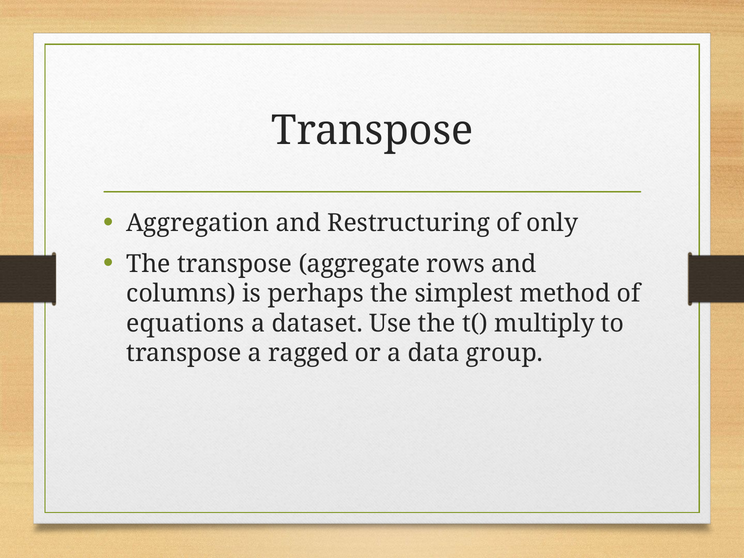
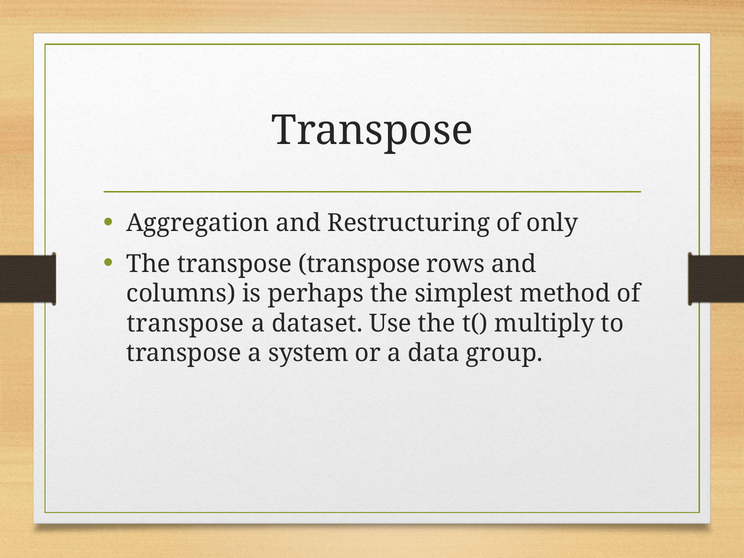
transpose aggregate: aggregate -> transpose (359, 264)
equations: equations -> transpose (185, 323)
ragged: ragged -> system (308, 353)
